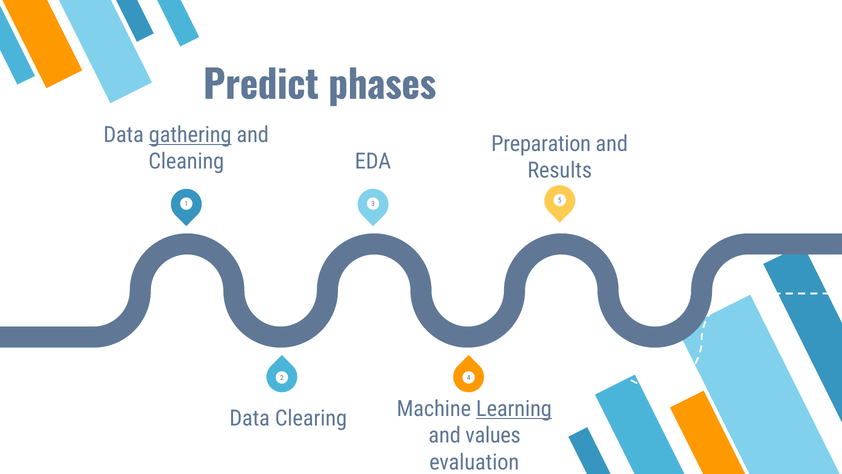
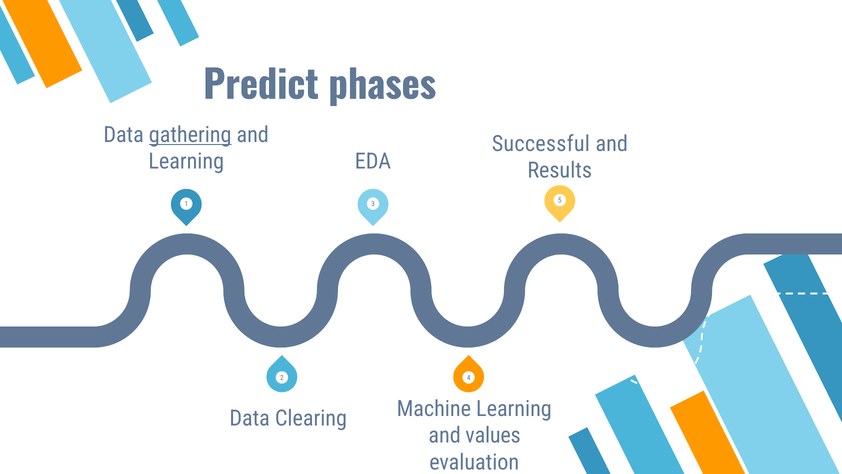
Preparation: Preparation -> Successful (541, 144)
Cleaning: Cleaning -> Learning (186, 162)
Learning underline: present -> none (514, 409)
